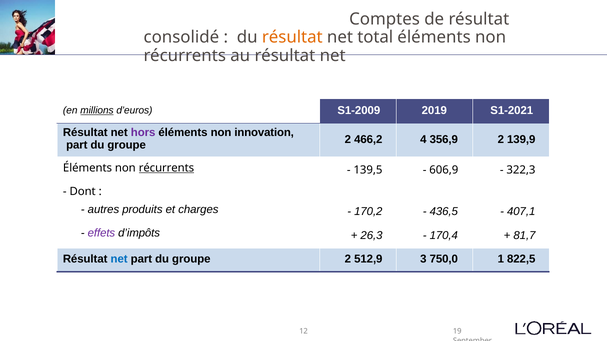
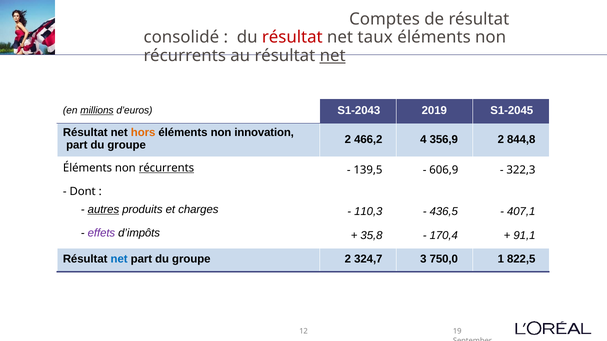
résultat colour: orange -> red (292, 37)
total: total -> taux (375, 37)
net underline: none -> present (333, 56)
S1-2009: S1-2009 -> S1-2043 (359, 111)
S1-2021: S1-2021 -> S1-2045 (512, 111)
hors colour: purple -> orange (143, 133)
139,9: 139,9 -> 844,8 (521, 139)
autres underline: none -> present (103, 210)
170,2: 170,2 -> 110,3 (368, 212)
26,3: 26,3 -> 35,8 (372, 236)
81,7: 81,7 -> 91,1 (524, 236)
512,9: 512,9 -> 324,7 (368, 260)
